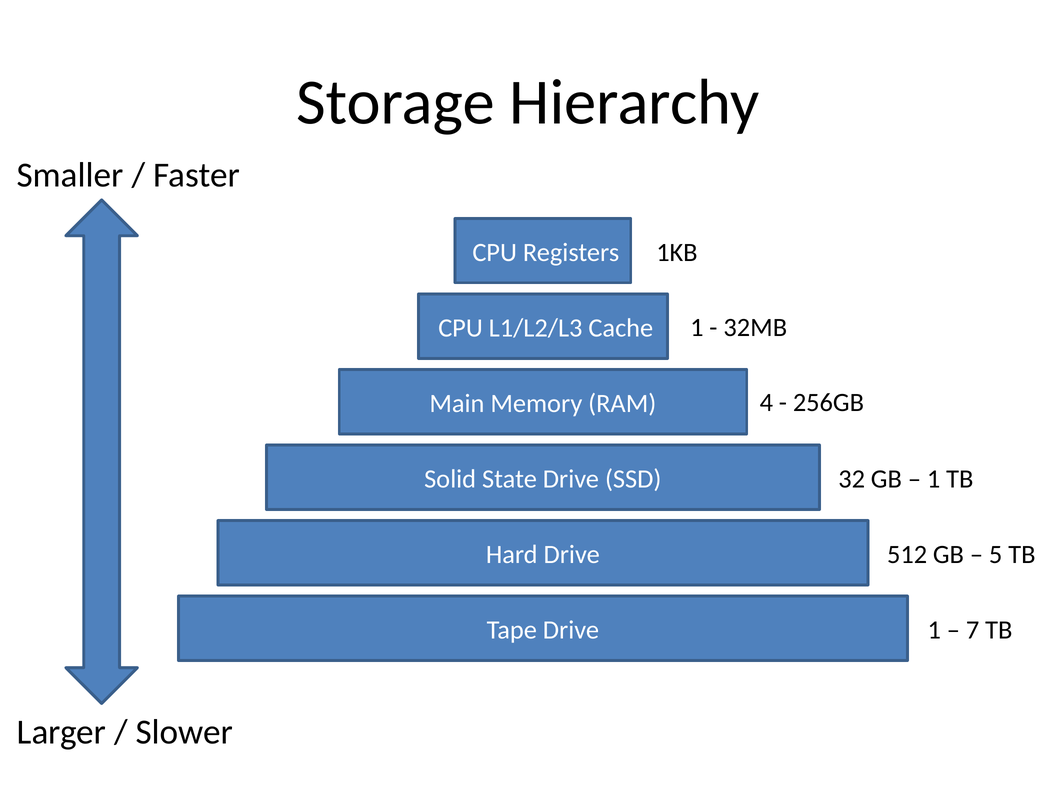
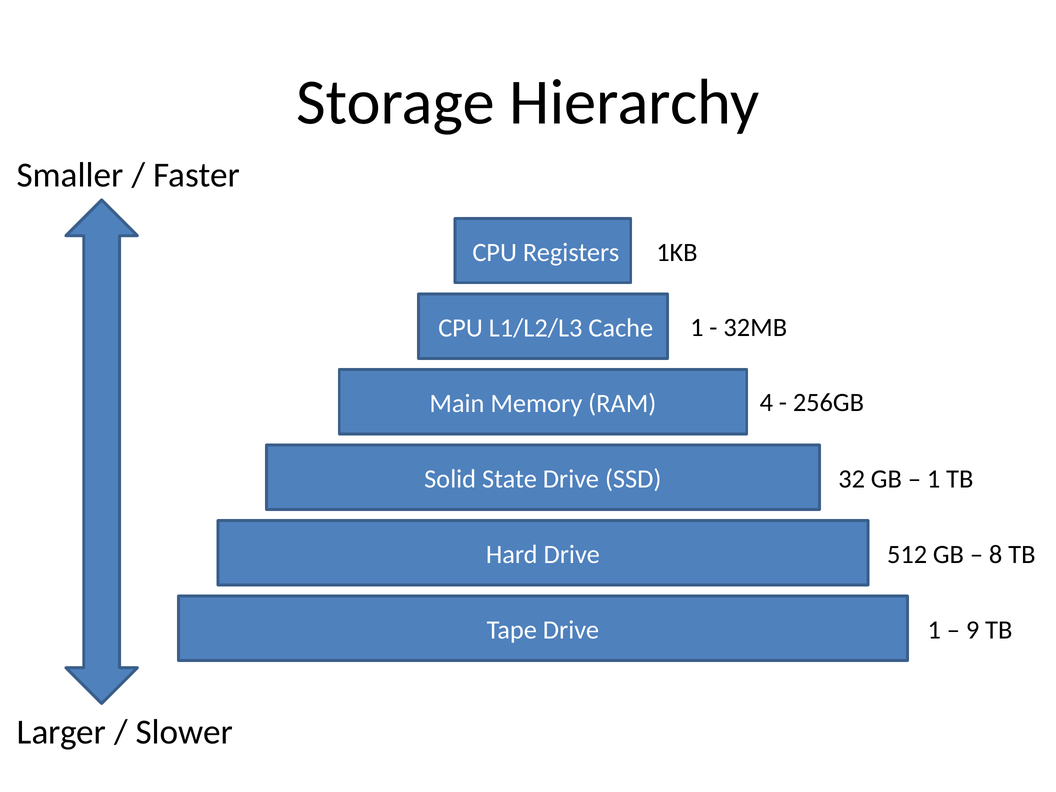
5: 5 -> 8 (996, 554)
7: 7 -> 9 (973, 630)
